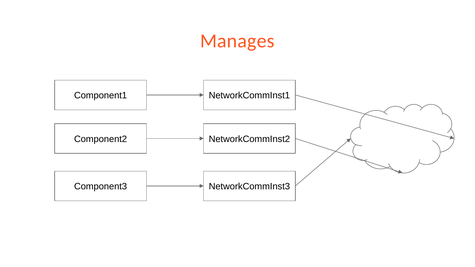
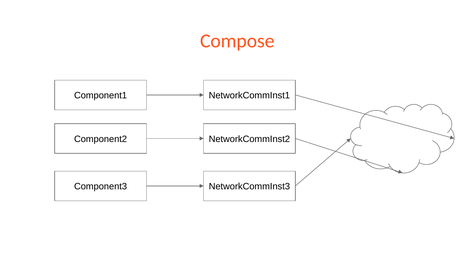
Manages: Manages -> Compose (237, 41)
